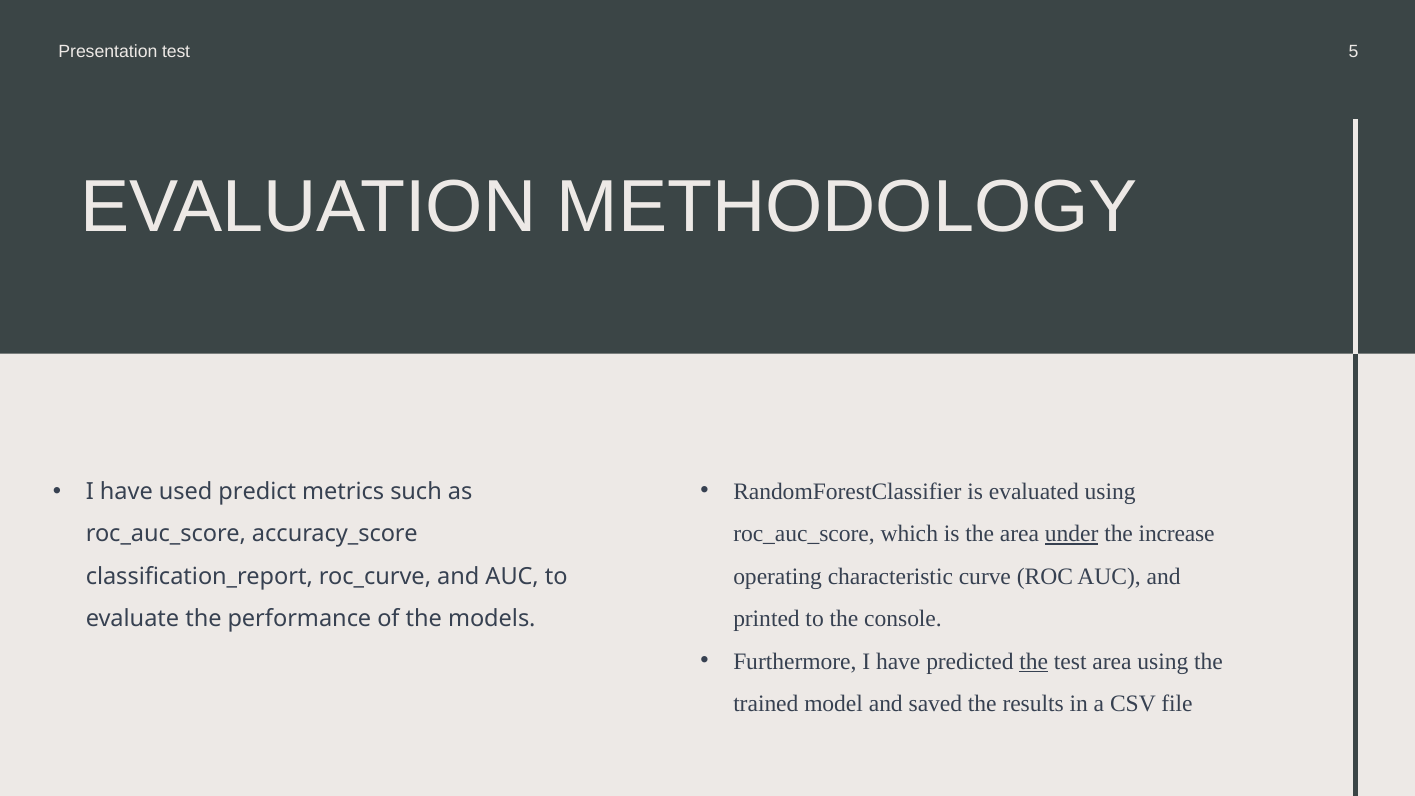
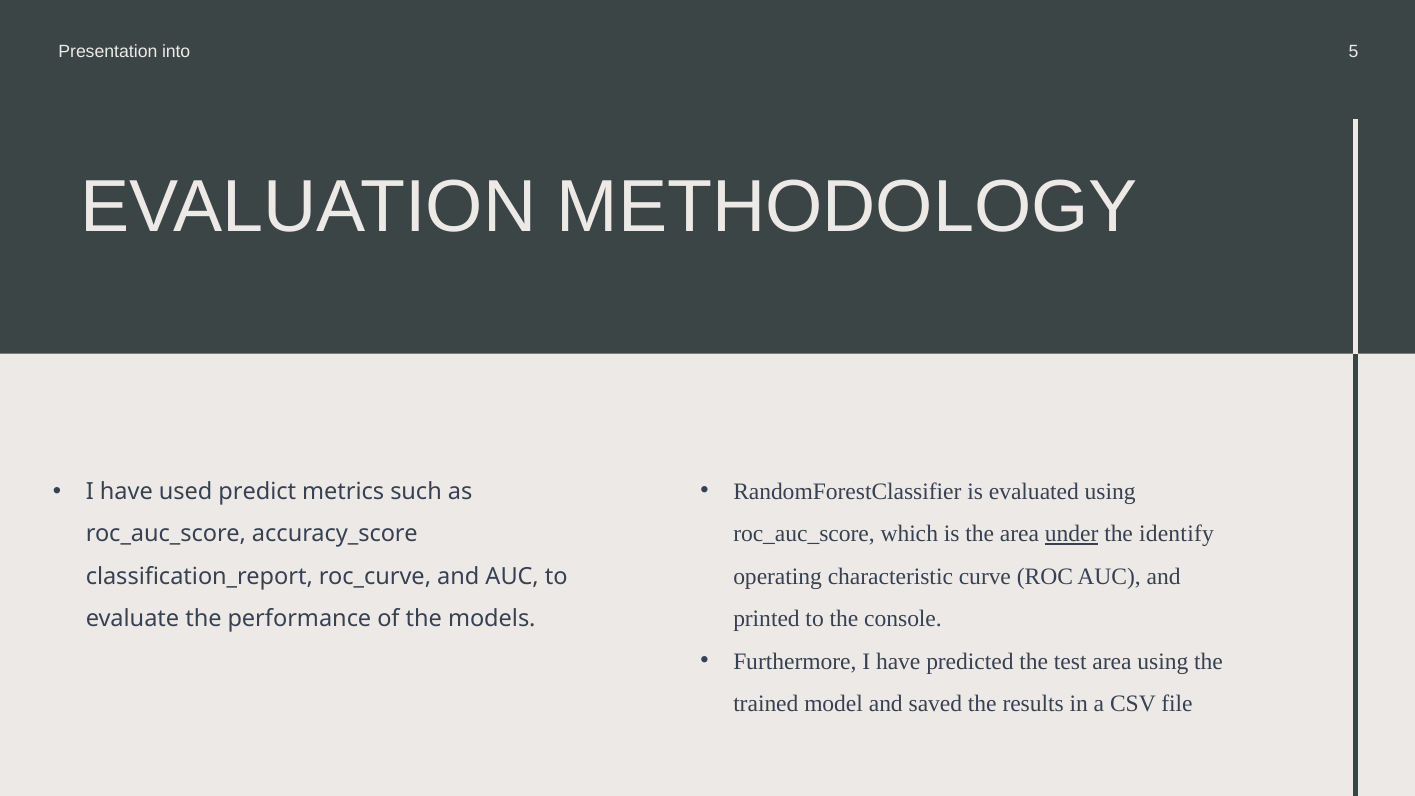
Presentation test: test -> into (176, 52)
increase: increase -> identify (1176, 534)
the underline: present -> none (1034, 661)
